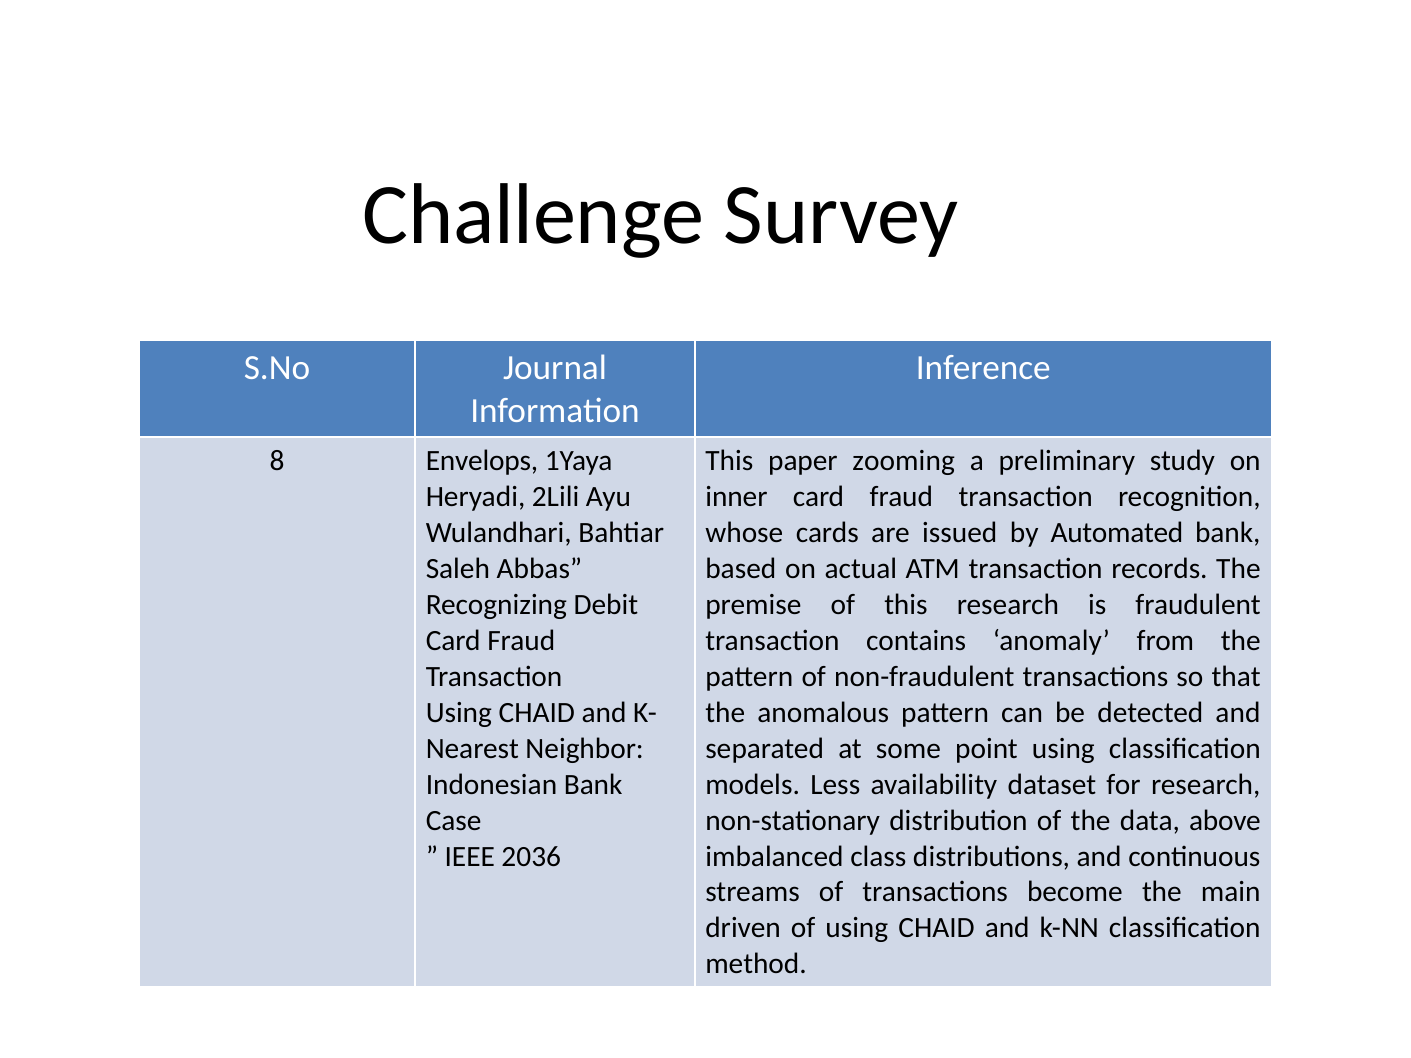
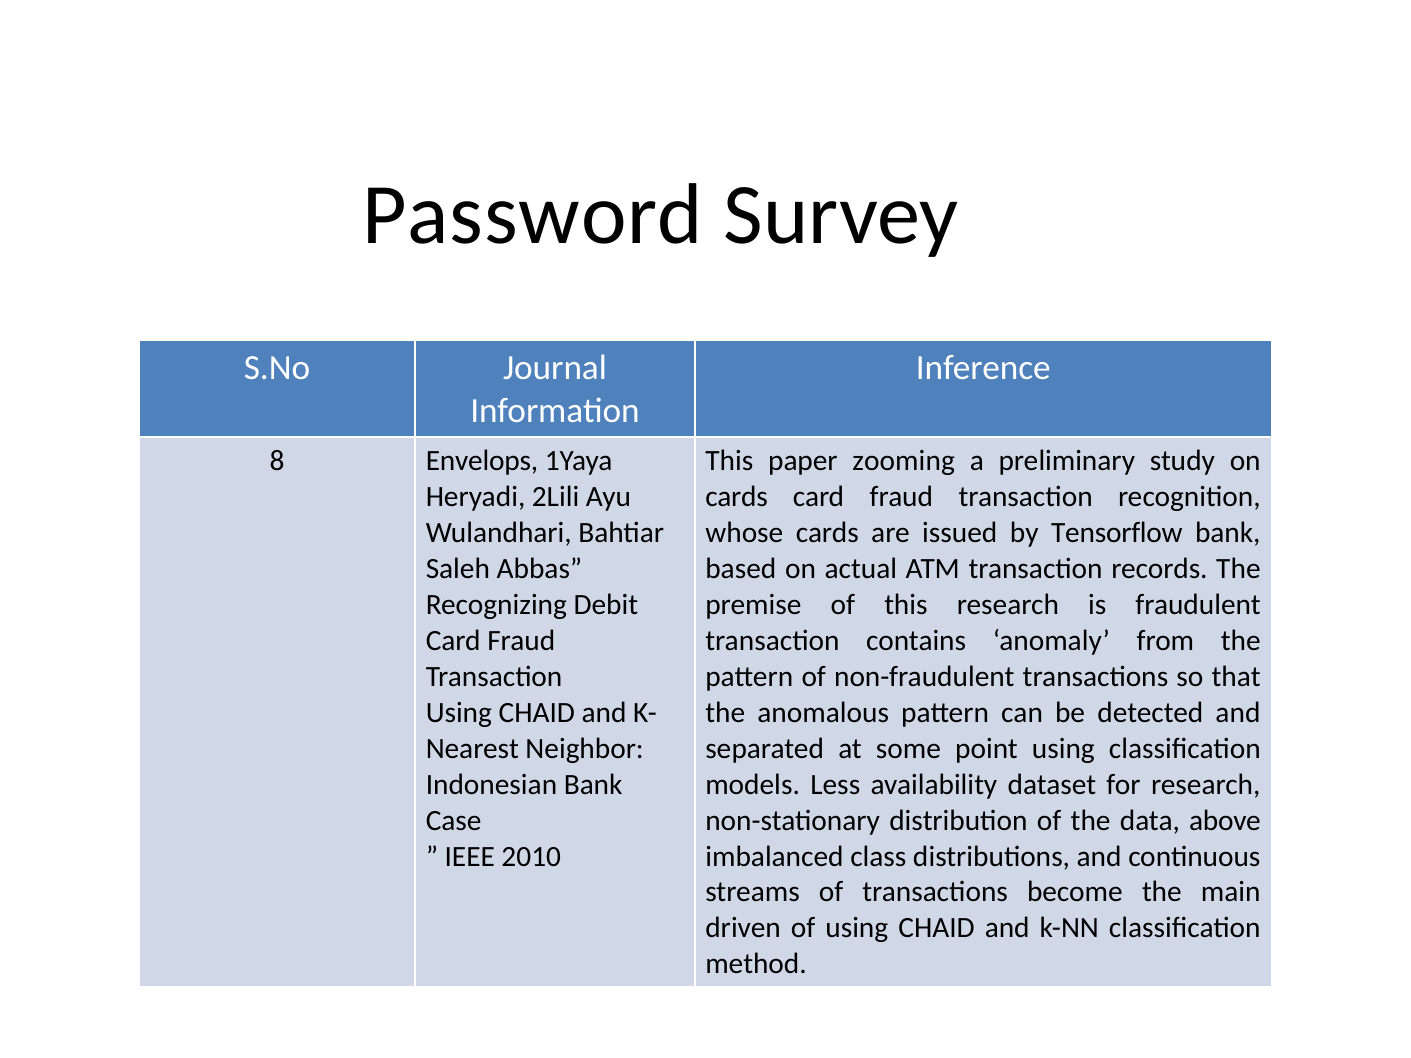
Challenge: Challenge -> Password (533, 215)
inner: inner -> cards (737, 497)
Automated: Automated -> Tensorflow (1117, 533)
2036: 2036 -> 2010 (531, 857)
